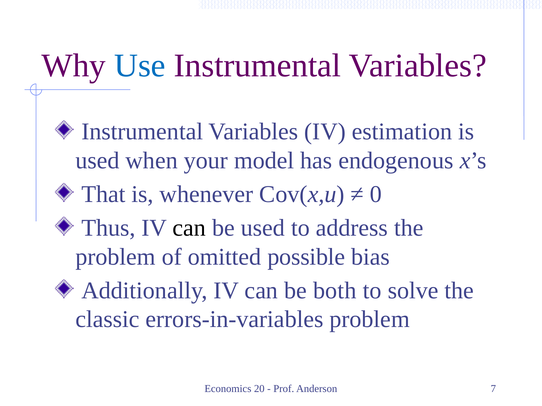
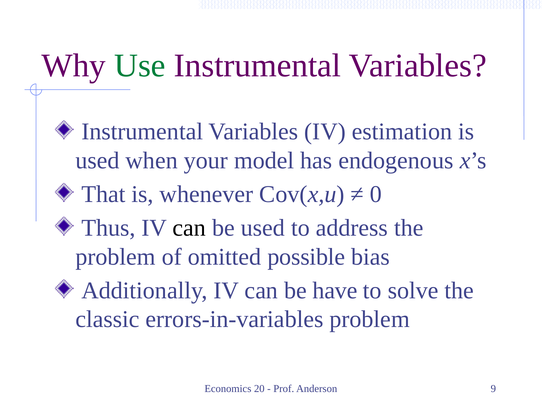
Use colour: blue -> green (140, 66)
both: both -> have (335, 291)
7: 7 -> 9 (493, 389)
